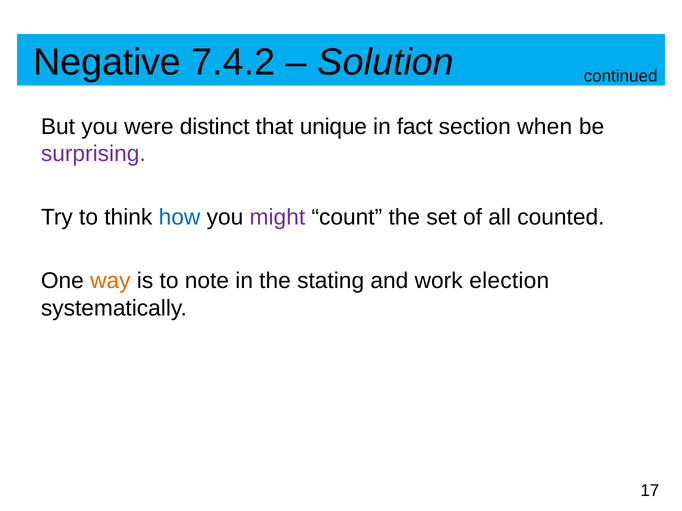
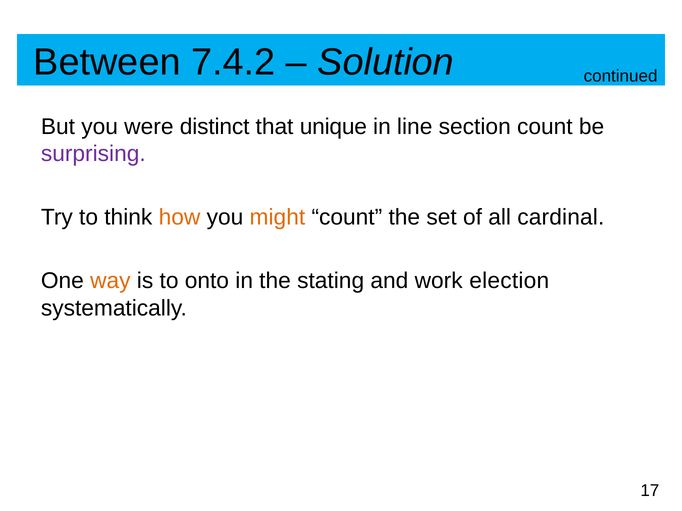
Negative: Negative -> Between (107, 62)
fact: fact -> line (415, 127)
section when: when -> count (545, 127)
how colour: blue -> orange (180, 218)
might colour: purple -> orange (277, 218)
counted: counted -> cardinal (561, 218)
note: note -> onto (207, 281)
